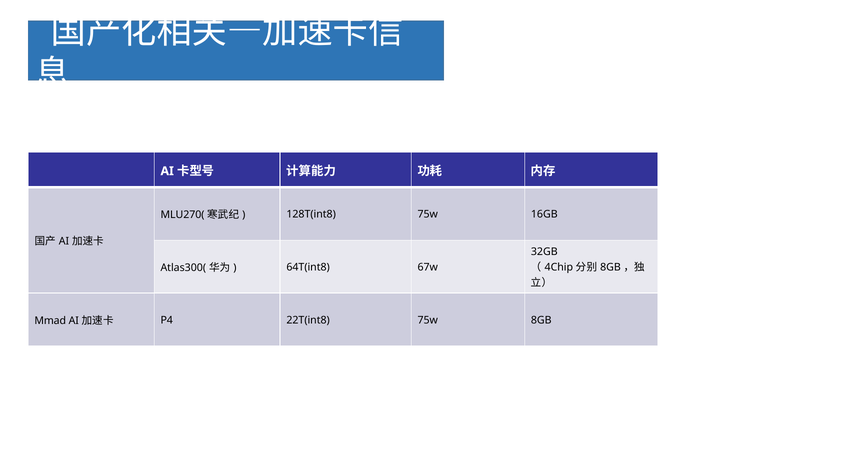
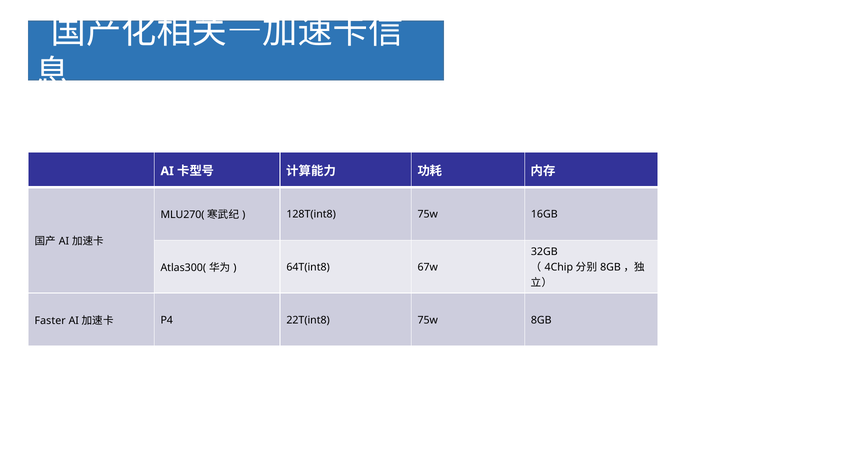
Mmad: Mmad -> Faster (50, 321)
